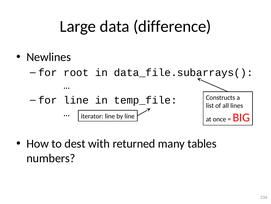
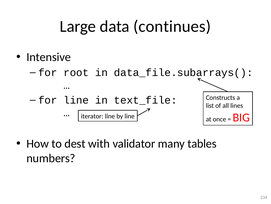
difference: difference -> continues (172, 26)
Newlines: Newlines -> Intensive (49, 57)
temp_file: temp_file -> text_file (146, 100)
returned: returned -> validator (134, 143)
